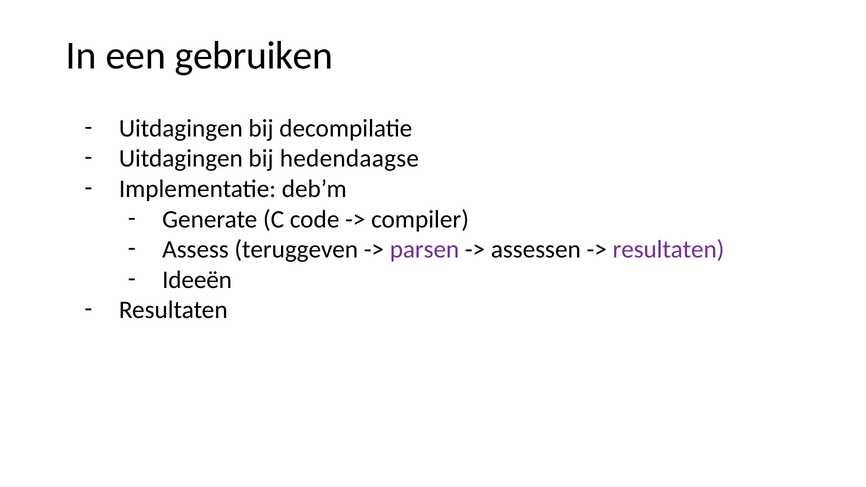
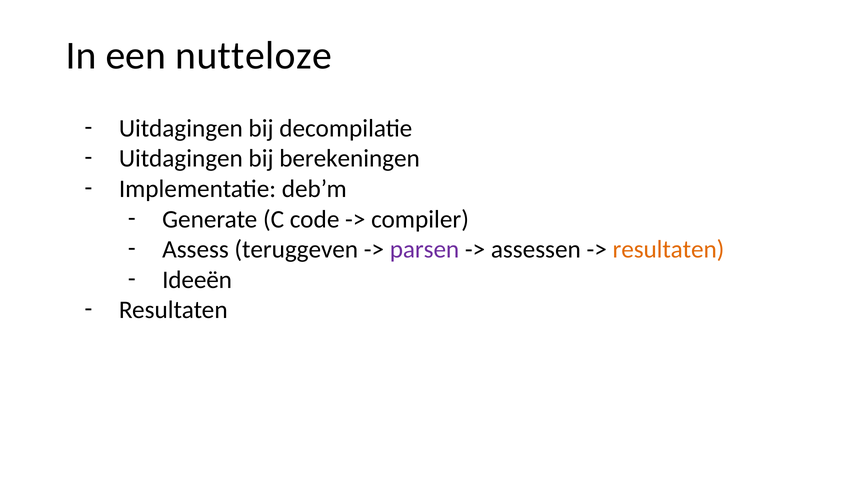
gebruiken: gebruiken -> nutteloze (254, 56)
hedendaagse: hedendaagse -> berekeningen (350, 159)
resultaten colour: purple -> orange (668, 250)
